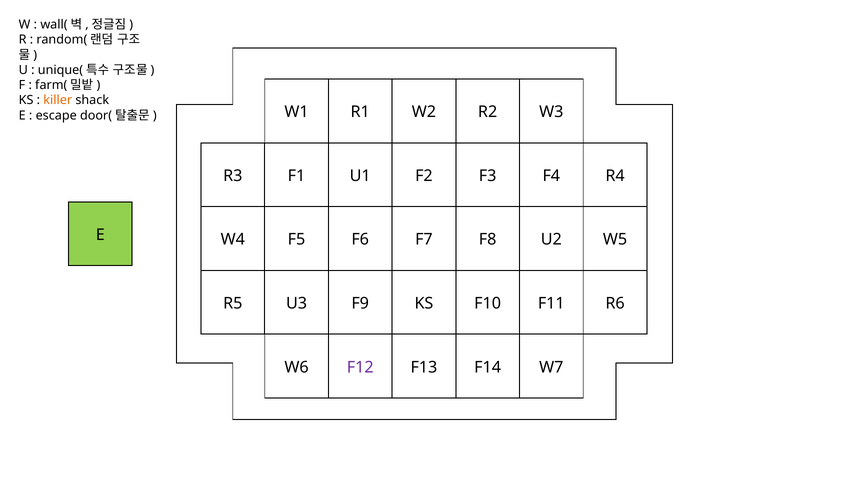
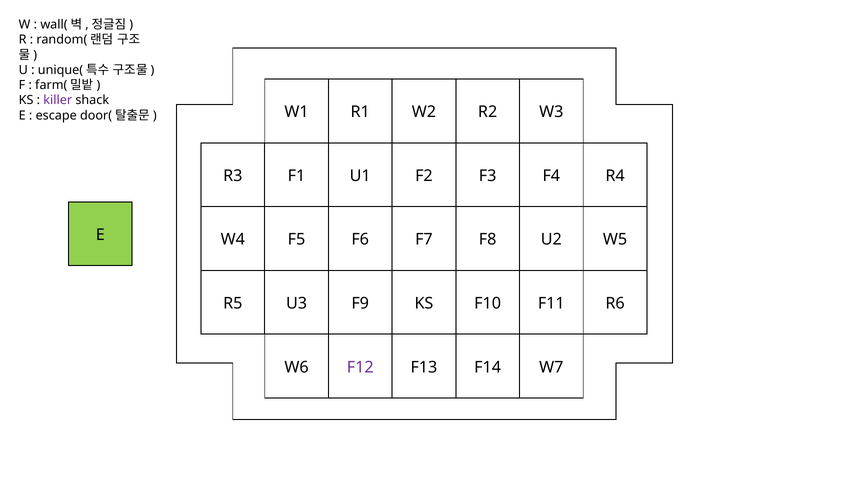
killer colour: orange -> purple (58, 100)
